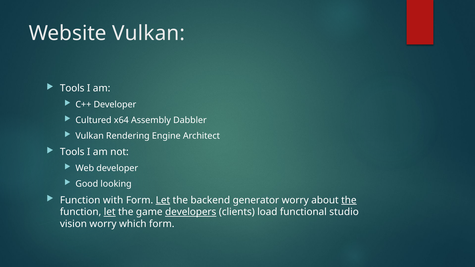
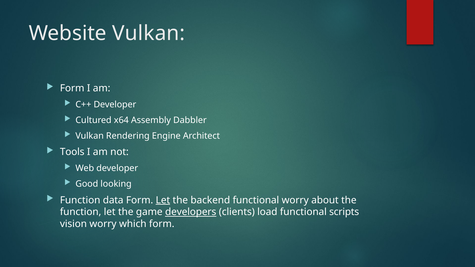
Tools: Tools -> Form (72, 88)
with: with -> data (113, 200)
backend generator: generator -> functional (256, 200)
the underline: present -> none (349, 200)
let underline: present -> none (110, 212)
studio: studio -> scripts (344, 212)
